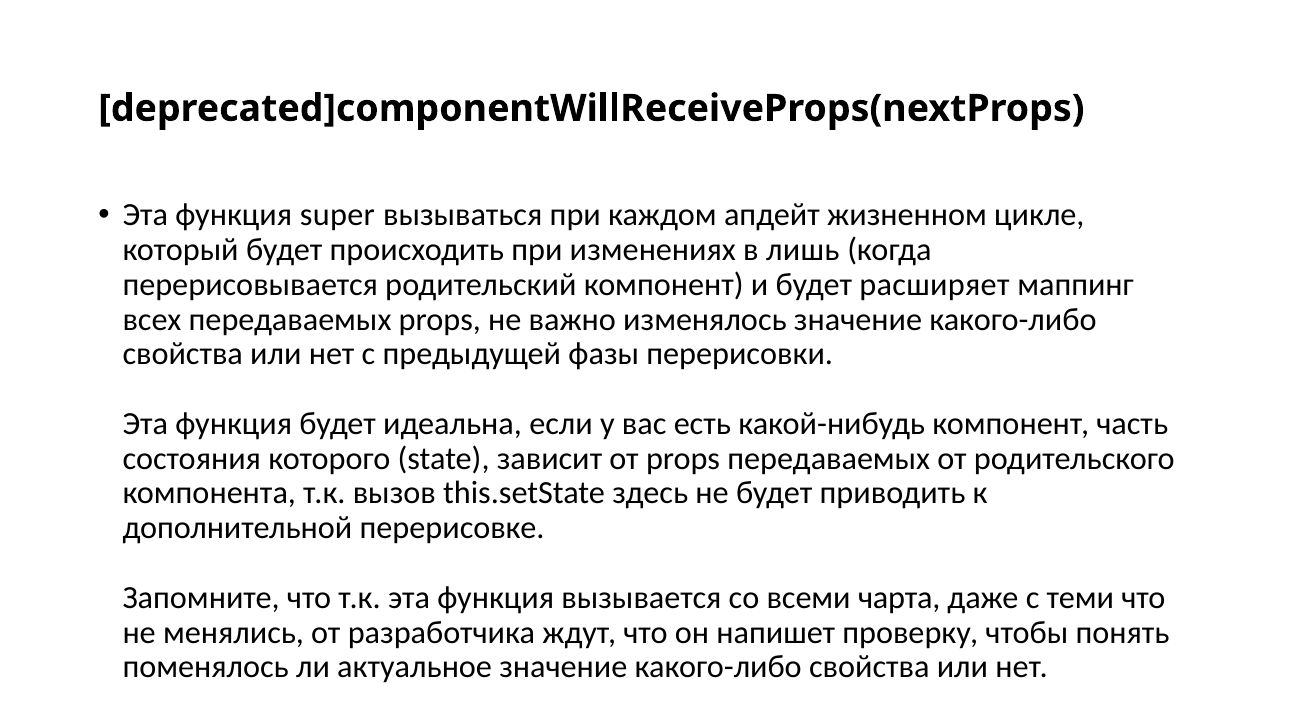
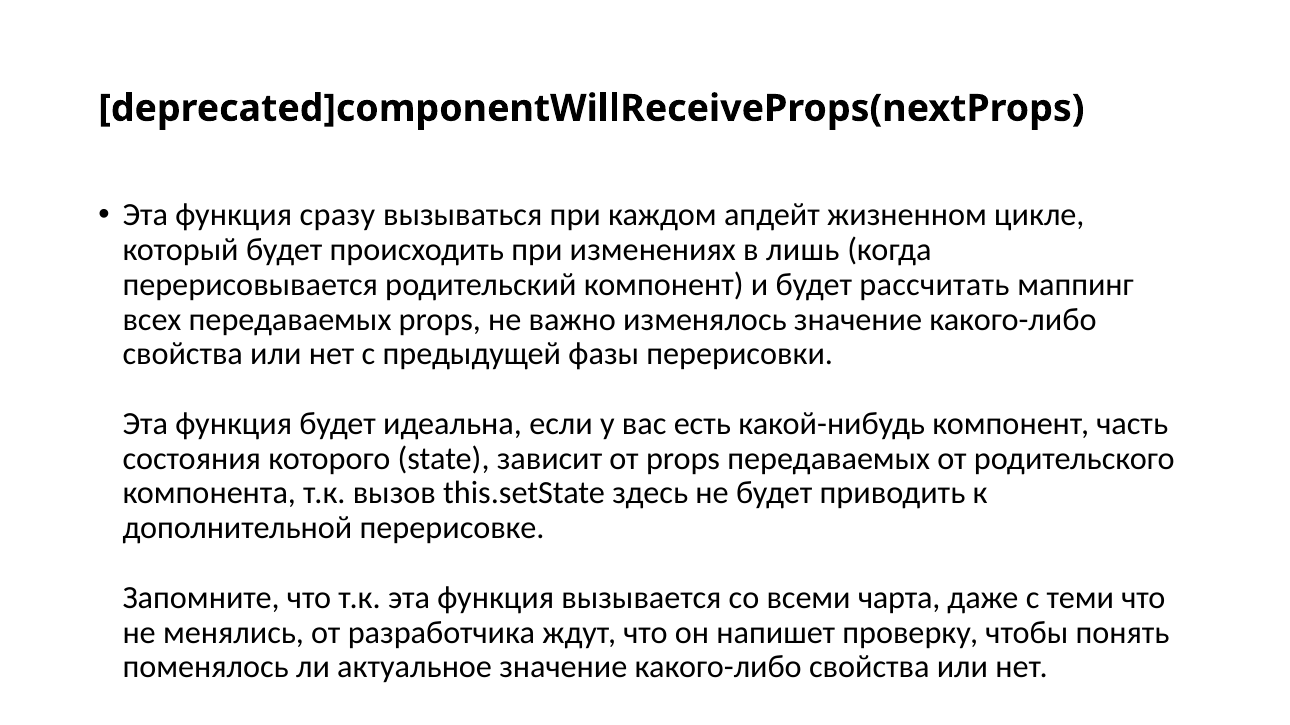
super: super -> сразу (337, 215)
расширяет: расширяет -> рассчитать (935, 285)
